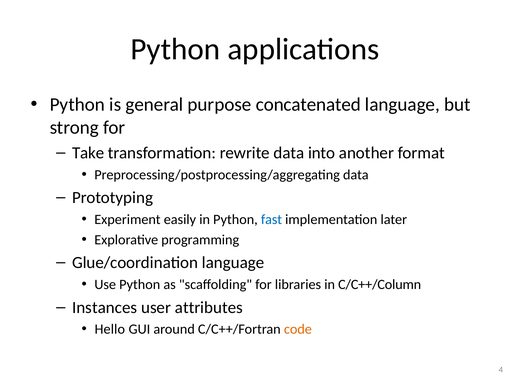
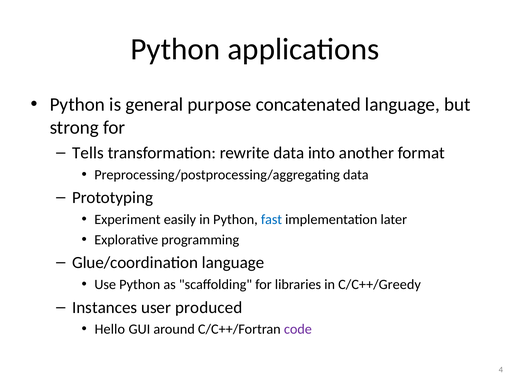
Take: Take -> Tells (88, 153)
C/C++/Column: C/C++/Column -> C/C++/Greedy (380, 285)
attributes: attributes -> produced (209, 308)
code colour: orange -> purple (298, 330)
